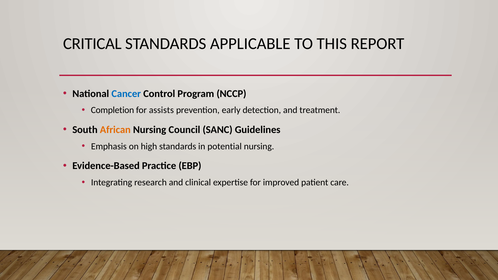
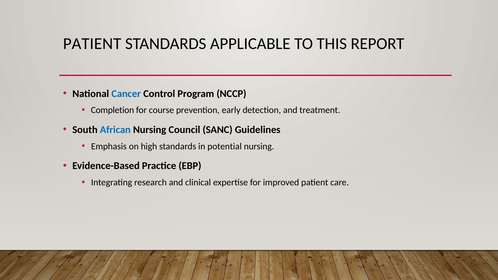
CRITICAL: CRITICAL -> PATIENT (92, 44)
assists: assists -> course (161, 110)
African colour: orange -> blue (115, 130)
